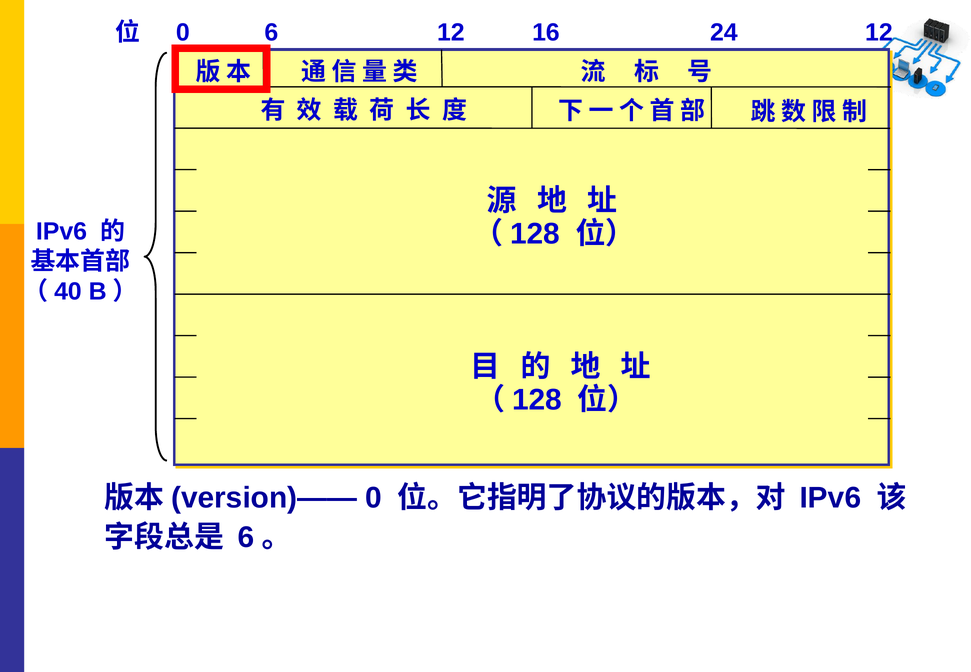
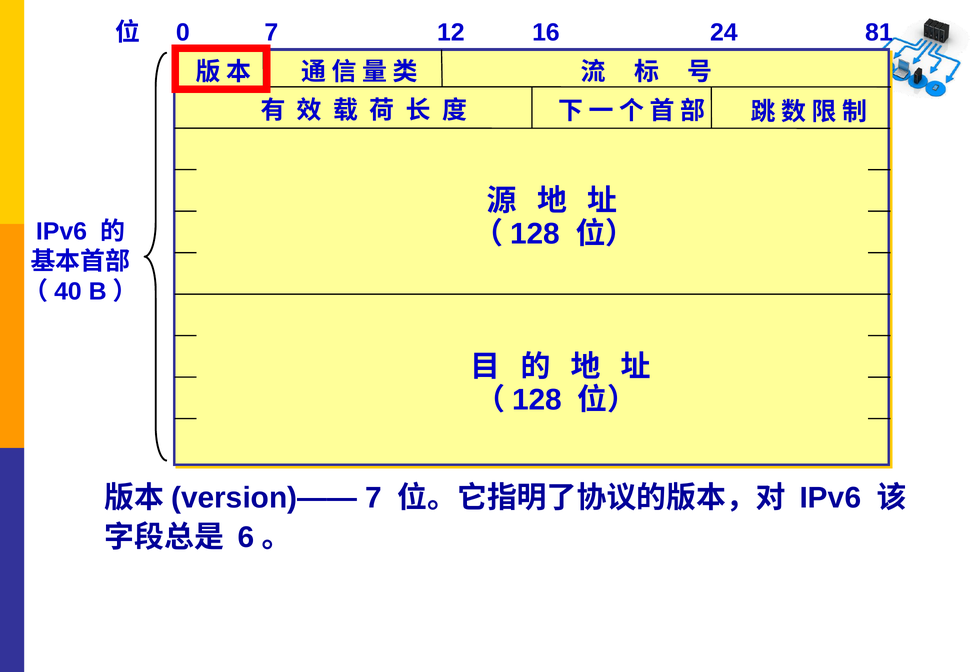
0 6: 6 -> 7 (271, 32)
16 12: 12 -> 81 (879, 32)
0: 0 -> 7 (374, 498)
